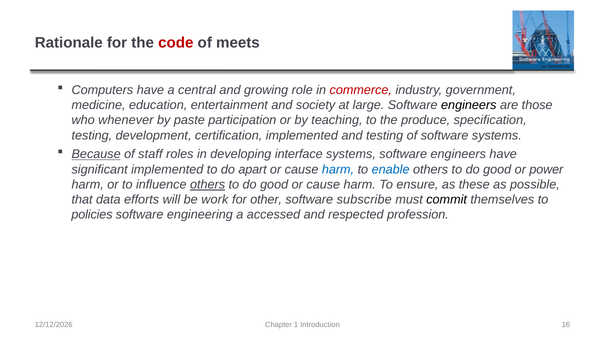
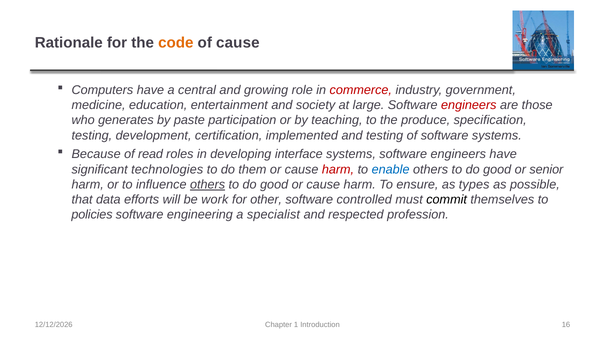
code colour: red -> orange (176, 43)
of meets: meets -> cause (238, 43)
engineers colour: black -> red (469, 105)
whenever: whenever -> generates (126, 120)
Because underline: present -> none (96, 154)
staff: staff -> read (151, 154)
significant implemented: implemented -> technologies (167, 170)
apart: apart -> them (252, 170)
harm colour: blue -> red (338, 170)
power: power -> senior (546, 170)
these: these -> types (474, 185)
subscribe: subscribe -> controlled (364, 200)
accessed: accessed -> specialist (273, 215)
